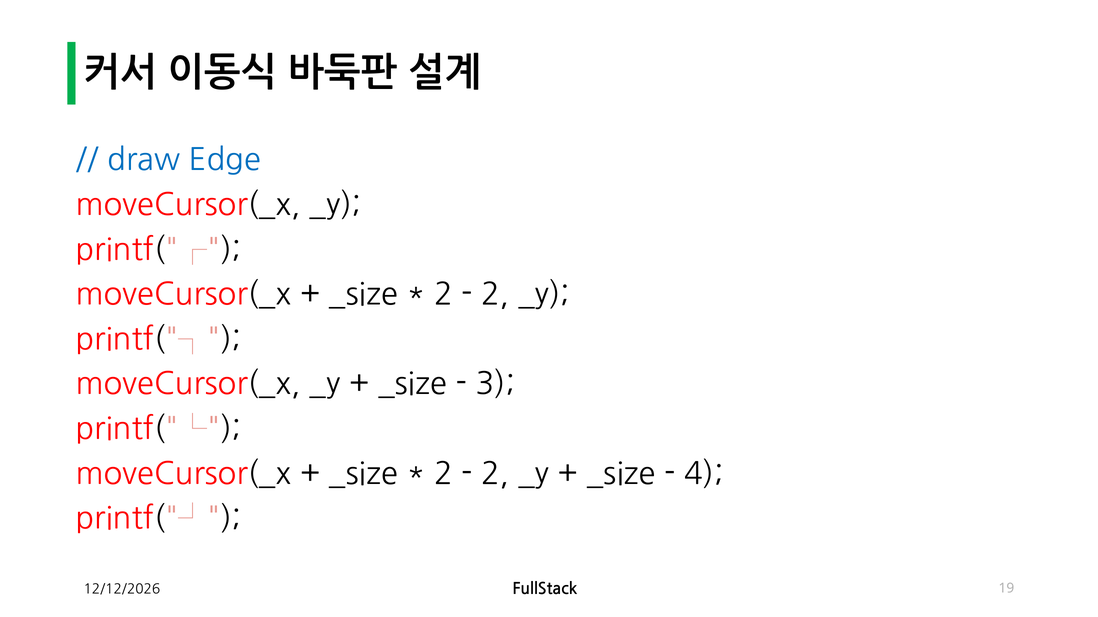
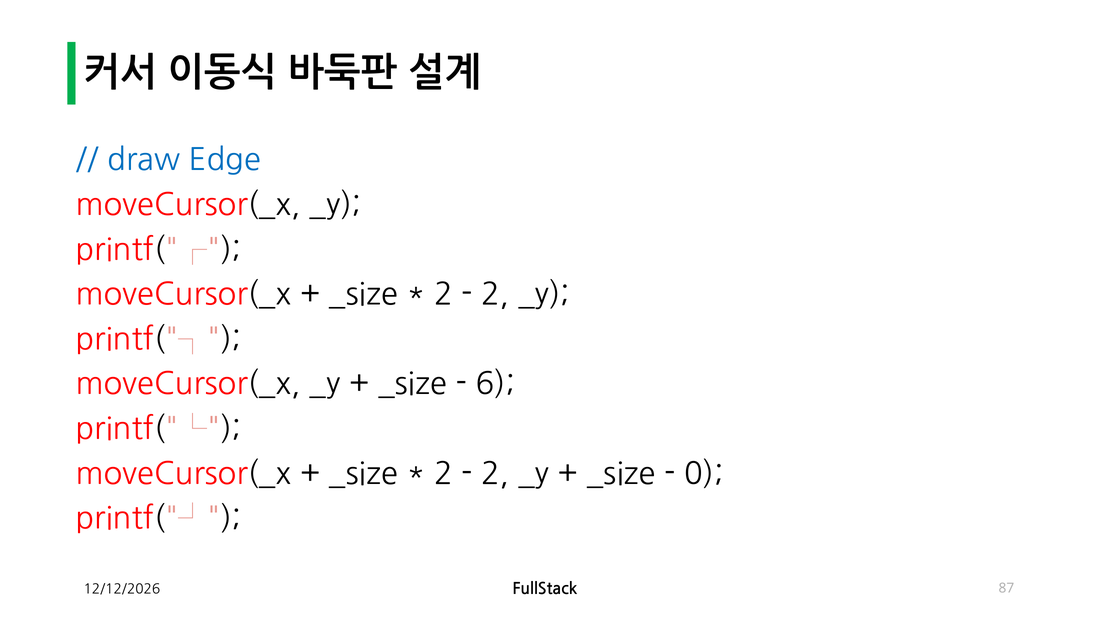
3: 3 -> 6 (495, 385)
4: 4 -> 0 (704, 474)
19: 19 -> 87 (1006, 589)
